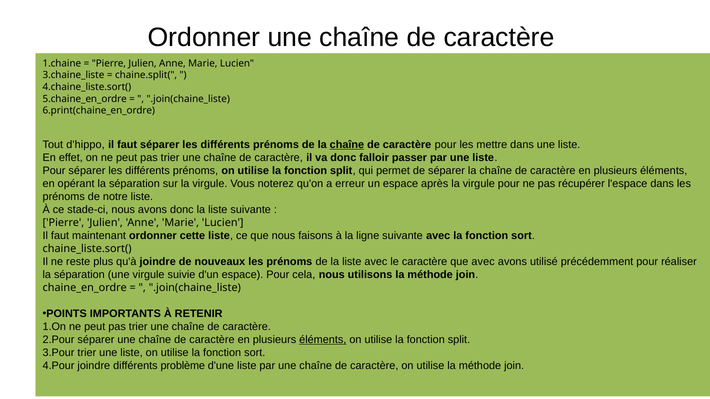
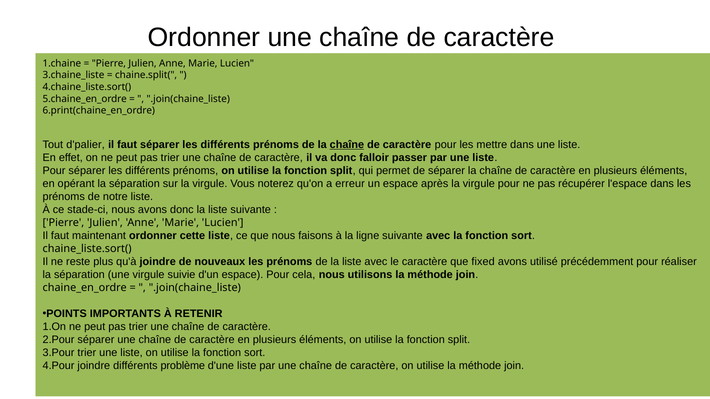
d'hippo: d'hippo -> d'palier (86, 145)
que avec: avec -> fixed (483, 262)
éléments underline: present -> none (323, 340)
